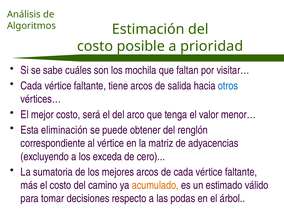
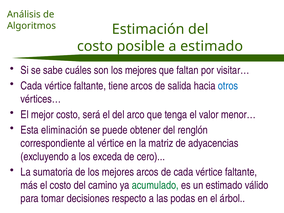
a prioridad: prioridad -> estimado (212, 46)
son los mochila: mochila -> mejores (141, 70)
acumulado colour: orange -> green (155, 185)
